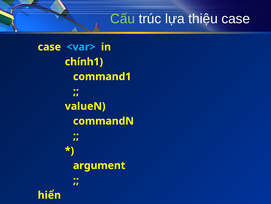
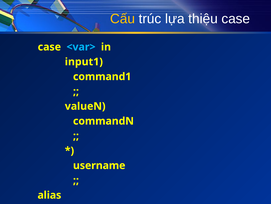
Cấu colour: light green -> yellow (123, 19)
chính1: chính1 -> input1 (84, 62)
argument: argument -> username (99, 165)
hiển: hiển -> alias (49, 194)
